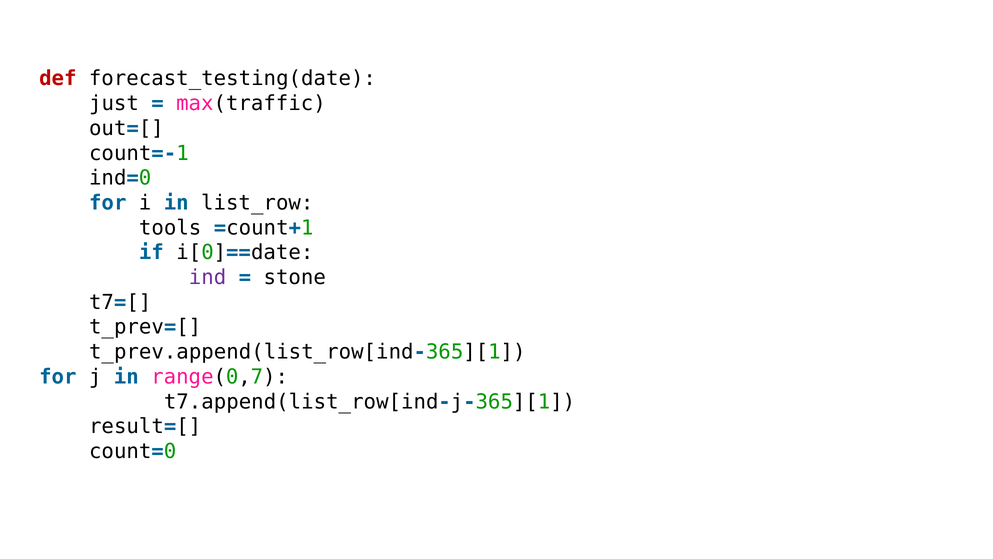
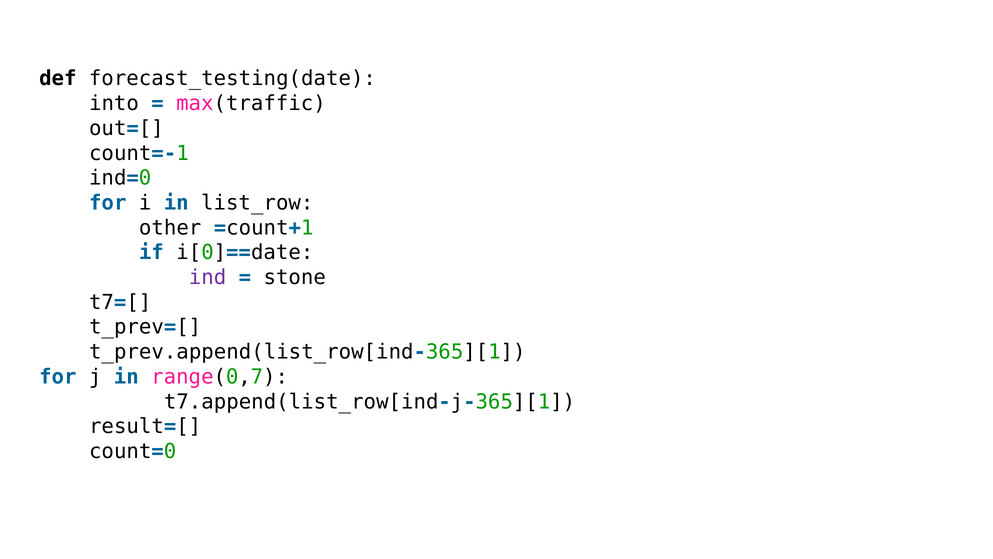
def colour: red -> black (58, 79)
just: just -> into (114, 103)
tools: tools -> other (170, 228)
